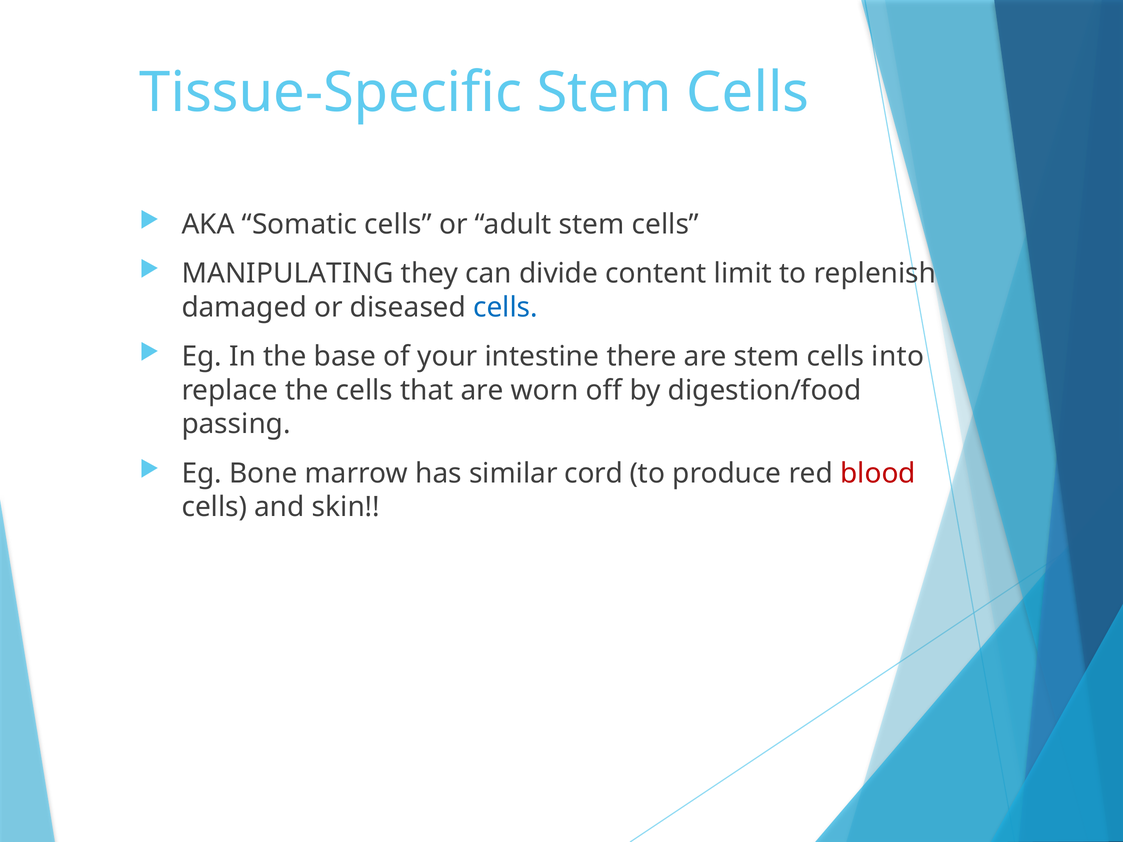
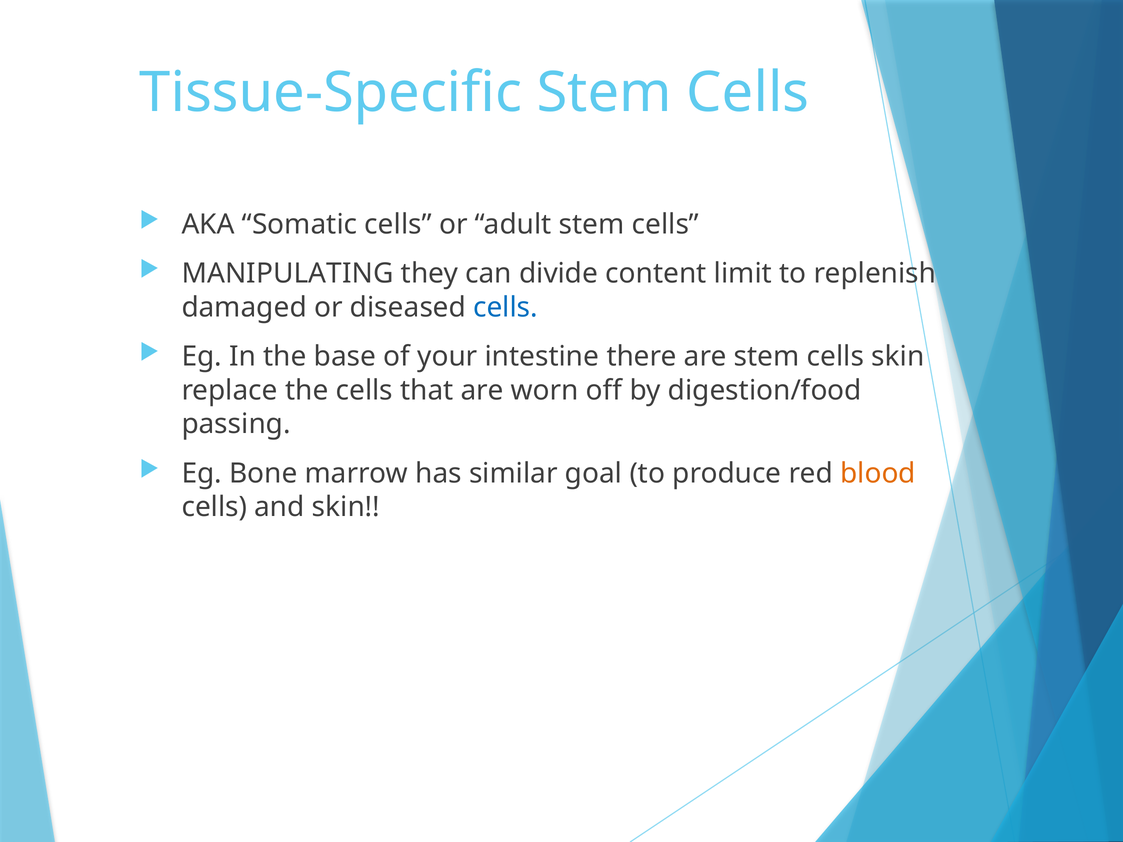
cells into: into -> skin (898, 357)
cord: cord -> goal (594, 473)
blood colour: red -> orange (878, 473)
